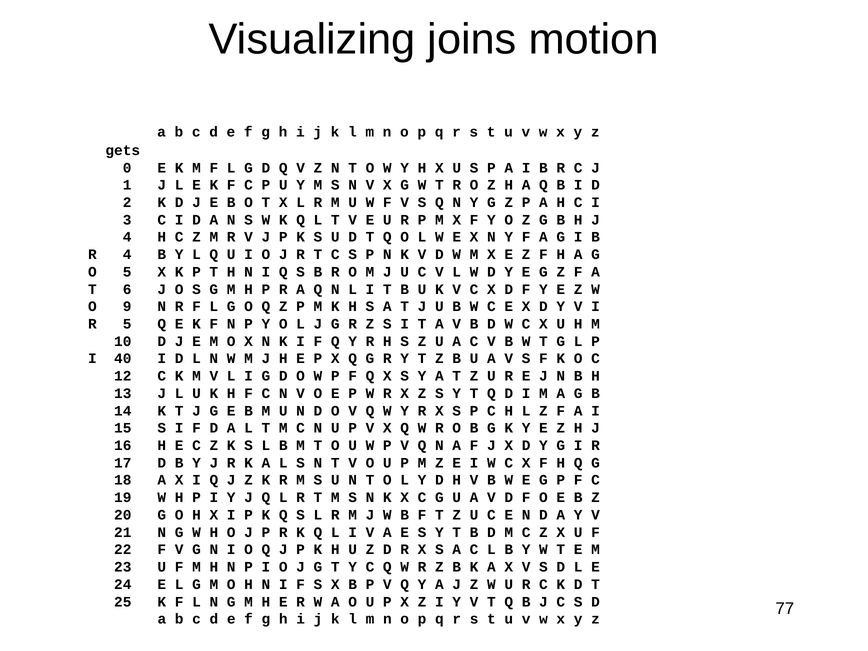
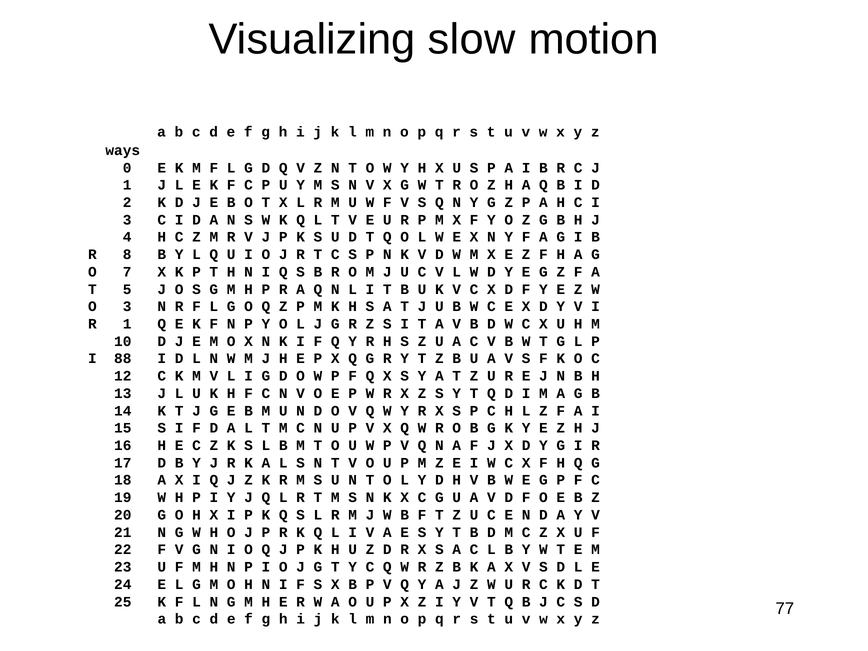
joins: joins -> slow (472, 39)
gets: gets -> ways (123, 150)
R 4: 4 -> 8 (127, 255)
O 5: 5 -> 7 (127, 272)
6: 6 -> 5 (127, 289)
O 9: 9 -> 3 (127, 307)
R 5: 5 -> 1 (127, 324)
40: 40 -> 88 (123, 359)
